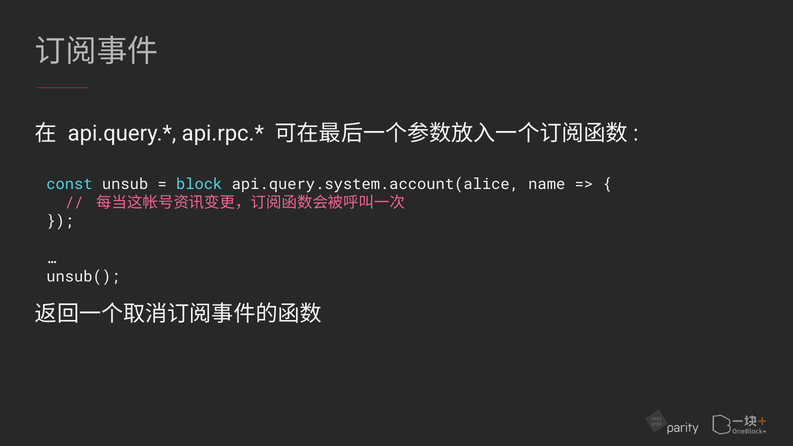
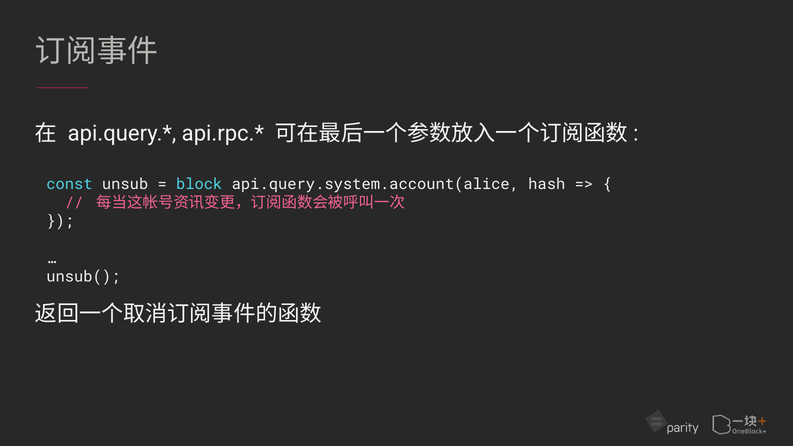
name: name -> hash (547, 184)
